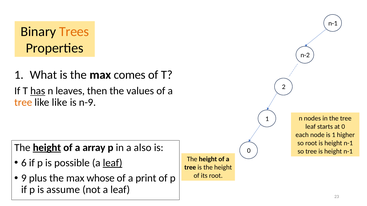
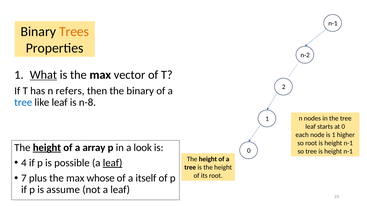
What underline: none -> present (43, 75)
comes: comes -> vector (130, 75)
has underline: present -> none (38, 91)
leaves: leaves -> refers (70, 91)
the values: values -> binary (140, 91)
tree colour: orange -> blue (23, 103)
like like: like -> leaf (60, 103)
n-9: n-9 -> n-8 (87, 103)
also: also -> look (143, 148)
6: 6 -> 4 (24, 163)
9: 9 -> 7 (24, 179)
print: print -> itself (146, 179)
